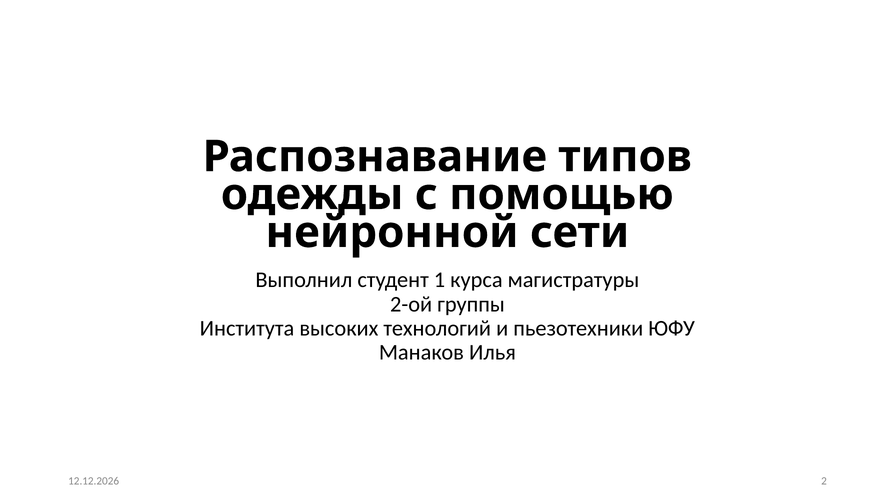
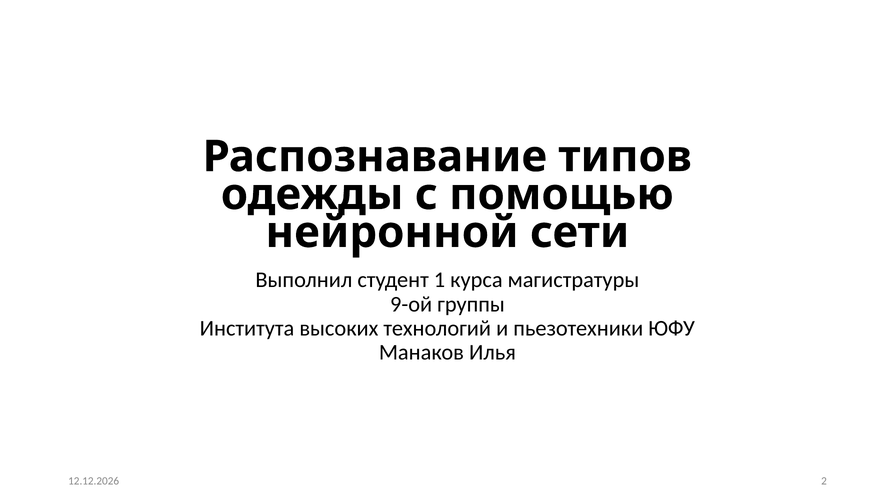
2-ой: 2-ой -> 9-ой (411, 304)
